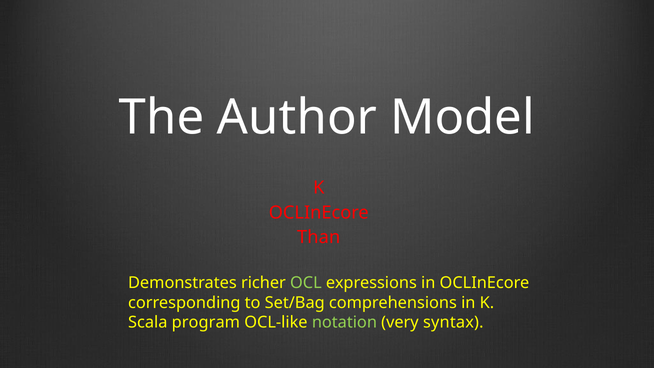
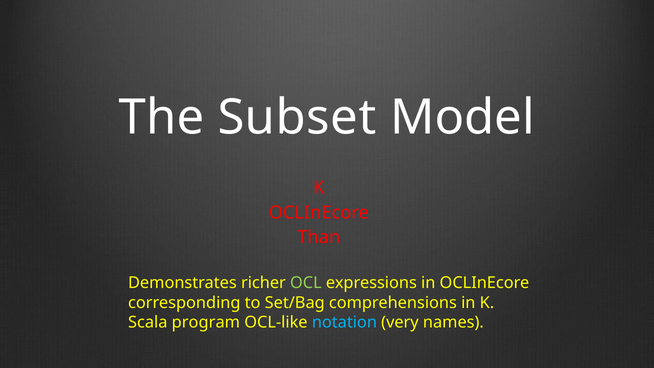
Author: Author -> Subset (297, 117)
notation colour: light green -> light blue (344, 322)
syntax: syntax -> names (453, 322)
